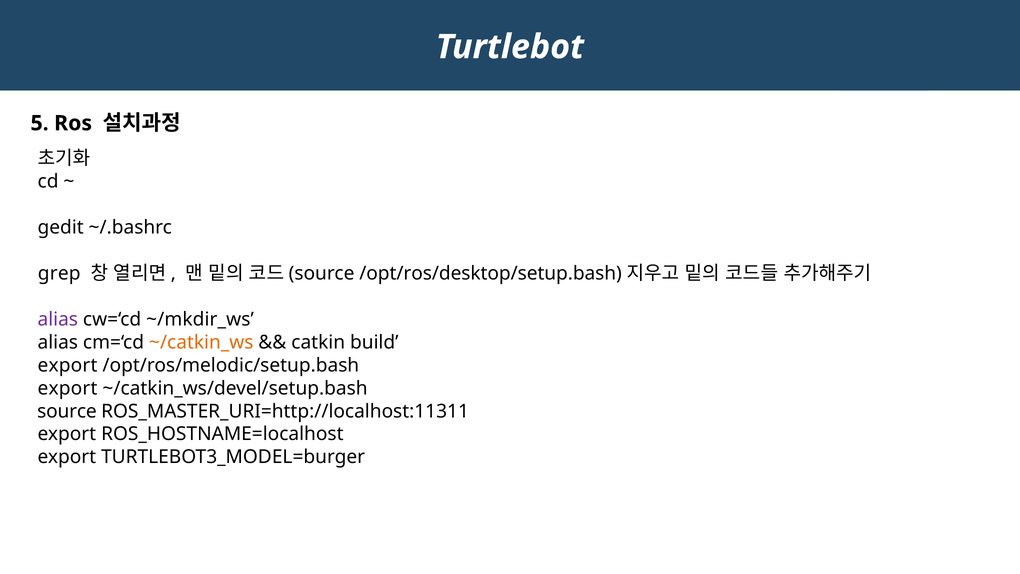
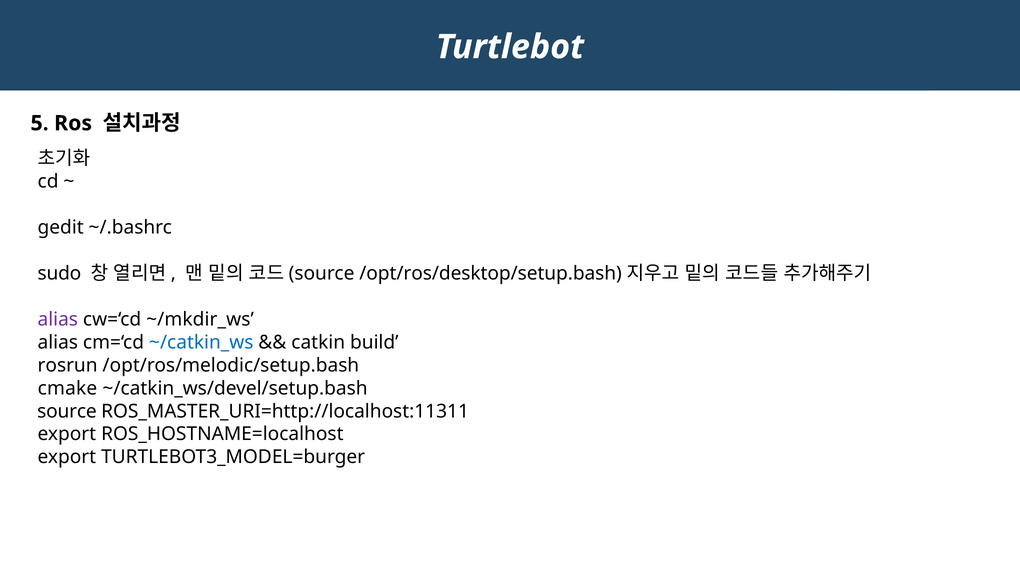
grep: grep -> sudo (59, 273)
~/catkin_ws colour: orange -> blue (201, 342)
export: export -> rosrun (68, 365)
export: export -> cmake (67, 388)
